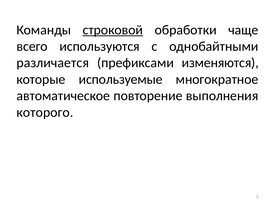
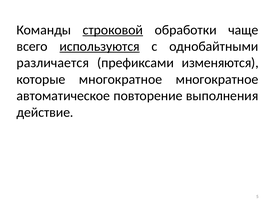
используются underline: none -> present (100, 46)
которые используемые: используемые -> многократное (121, 79)
которого: которого -> действие (45, 112)
